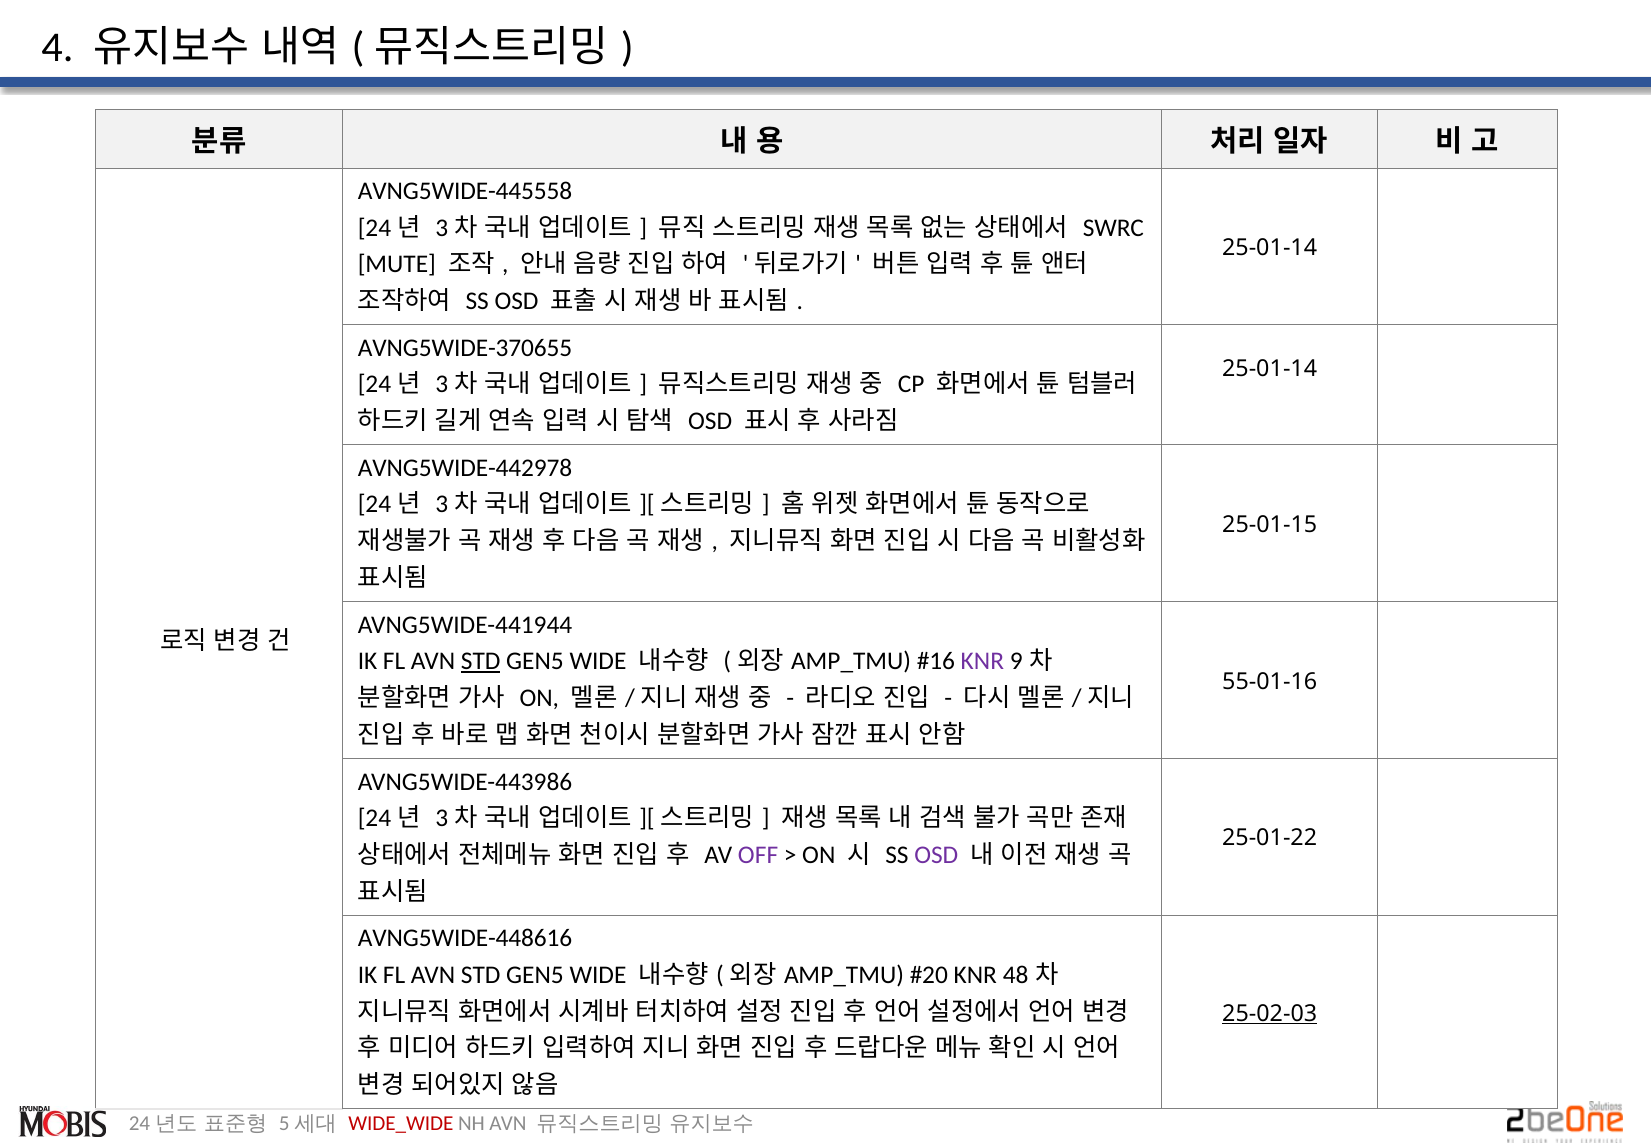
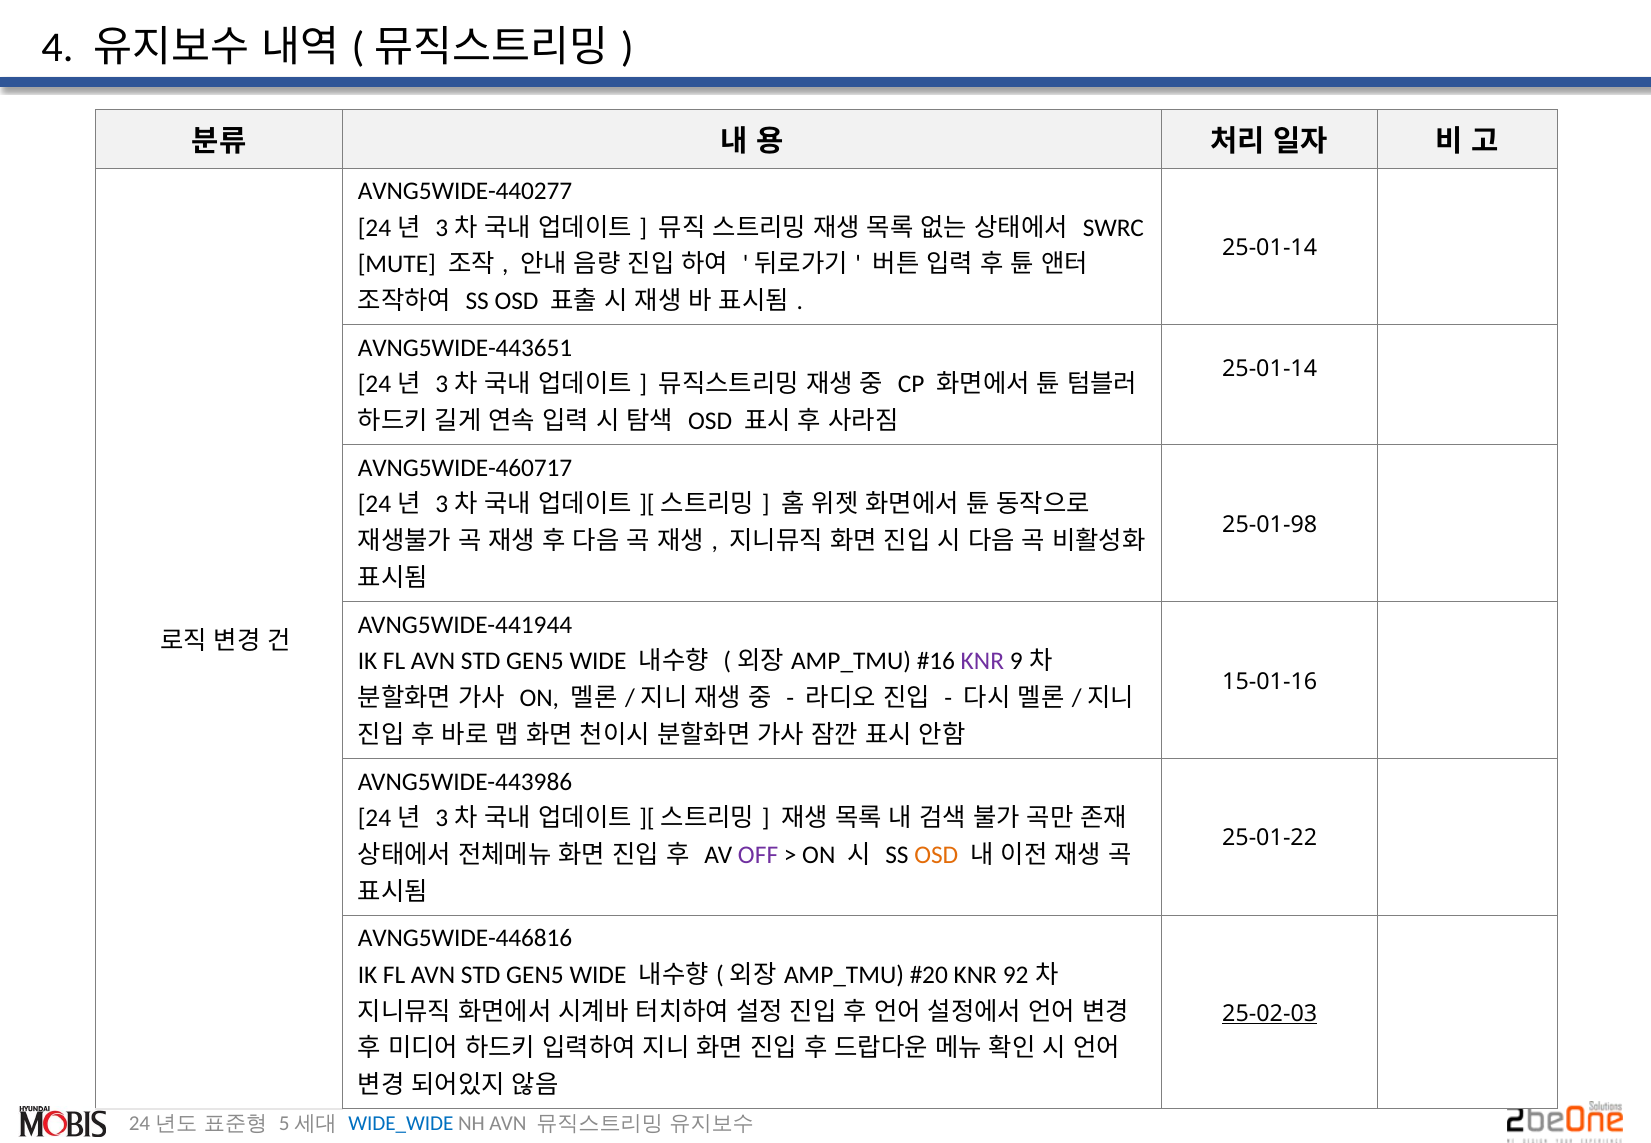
AVNG5WIDE-445558: AVNG5WIDE-445558 -> AVNG5WIDE-440277 (465, 191)
AVNG5WIDE-370655: AVNG5WIDE-370655 -> AVNG5WIDE-443651 (465, 348)
AVNG5WIDE-442978: AVNG5WIDE-442978 -> AVNG5WIDE-460717 (465, 468)
25-01-15: 25-01-15 -> 25-01-98 (1270, 525)
STD underline: present -> none (481, 661)
55-01-16: 55-01-16 -> 15-01-16 (1270, 681)
OSD colour: purple -> orange (936, 855)
AVNG5WIDE-448616: AVNG5WIDE-448616 -> AVNG5WIDE-446816 (465, 939)
48: 48 -> 92 (1016, 975)
WIDE_WIDE colour: red -> blue (401, 1124)
